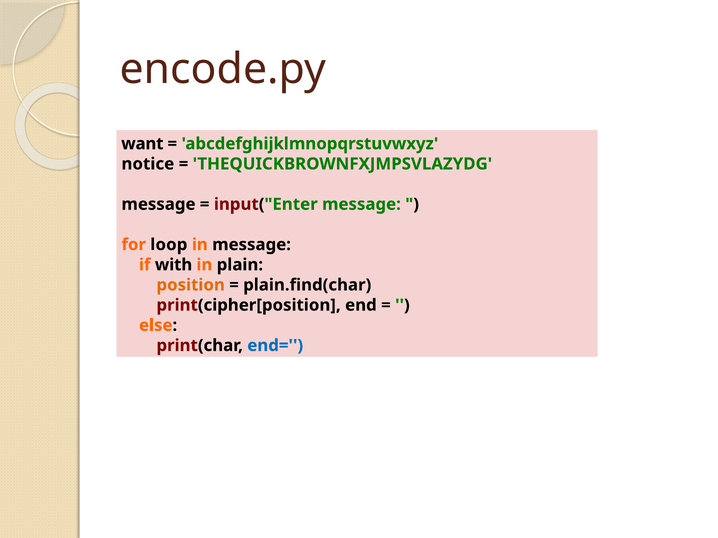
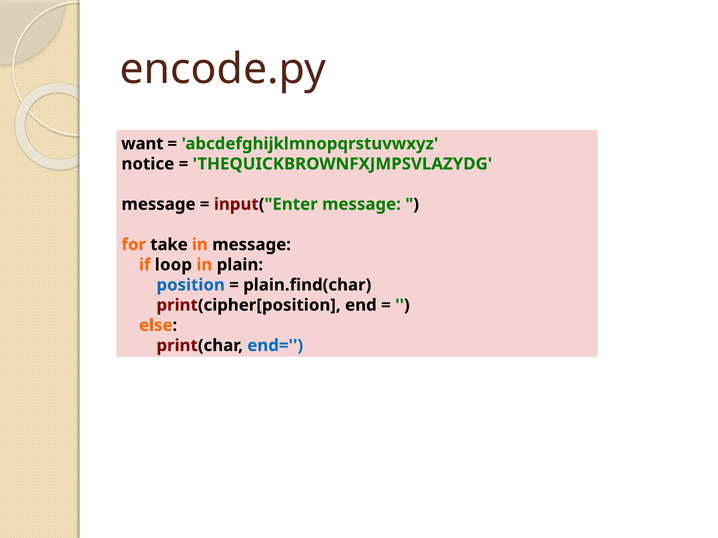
loop: loop -> take (169, 245)
with: with -> loop (173, 265)
position colour: orange -> blue (191, 285)
